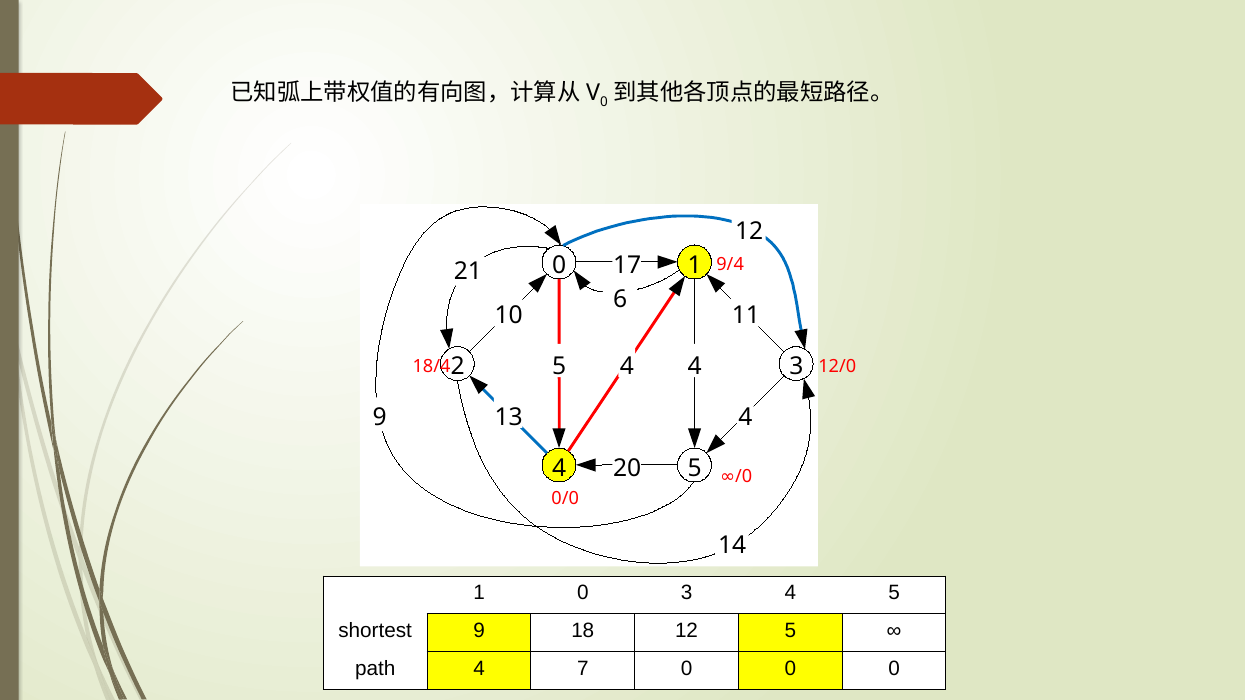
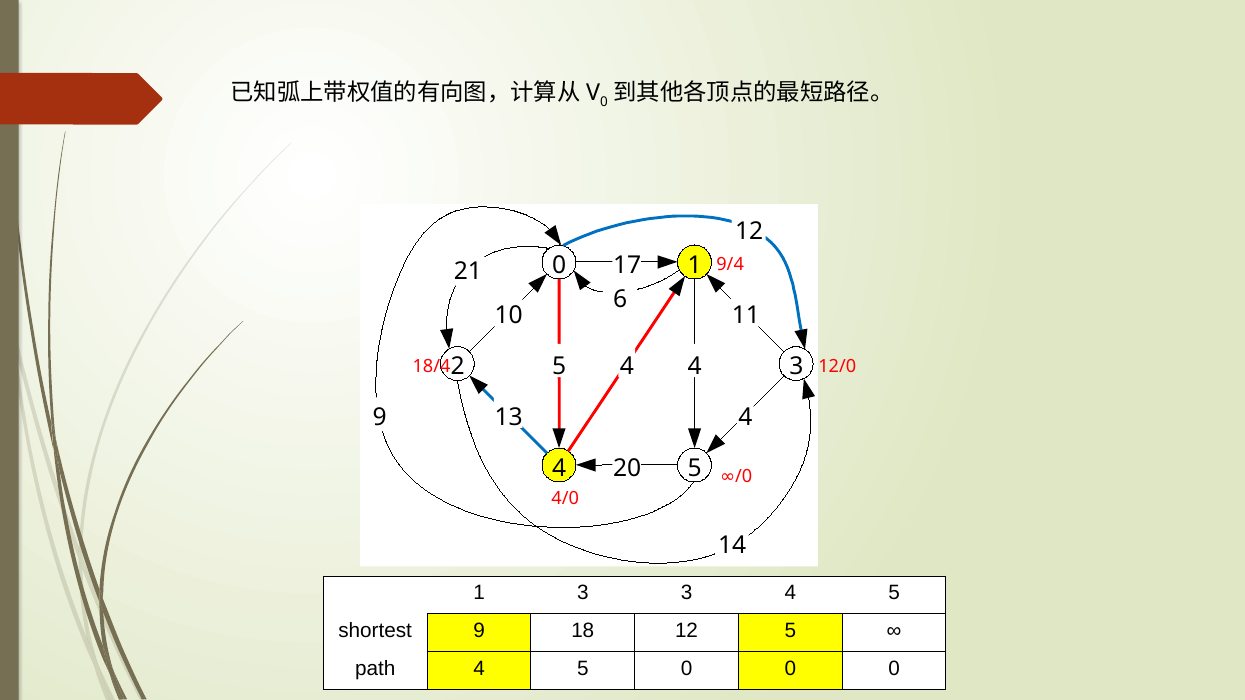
0/0: 0/0 -> 4/0 (565, 498)
1 0: 0 -> 3 (583, 593)
path 4 7: 7 -> 5 (583, 669)
